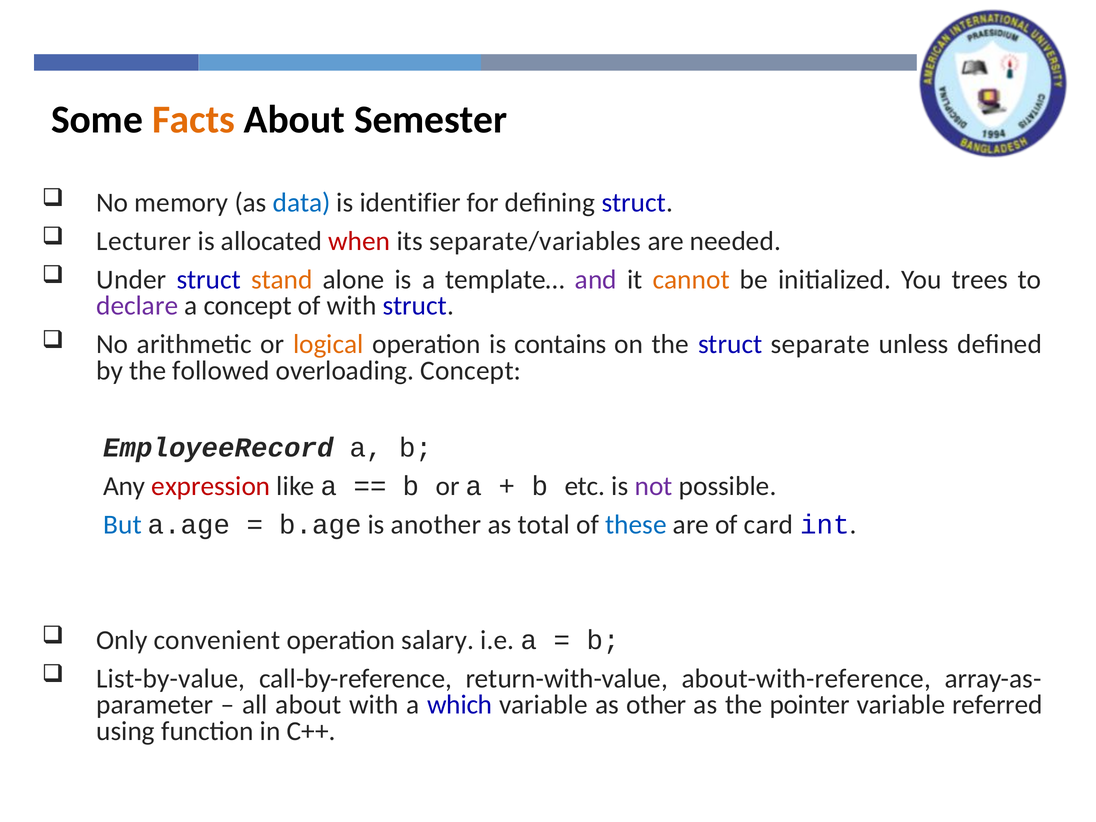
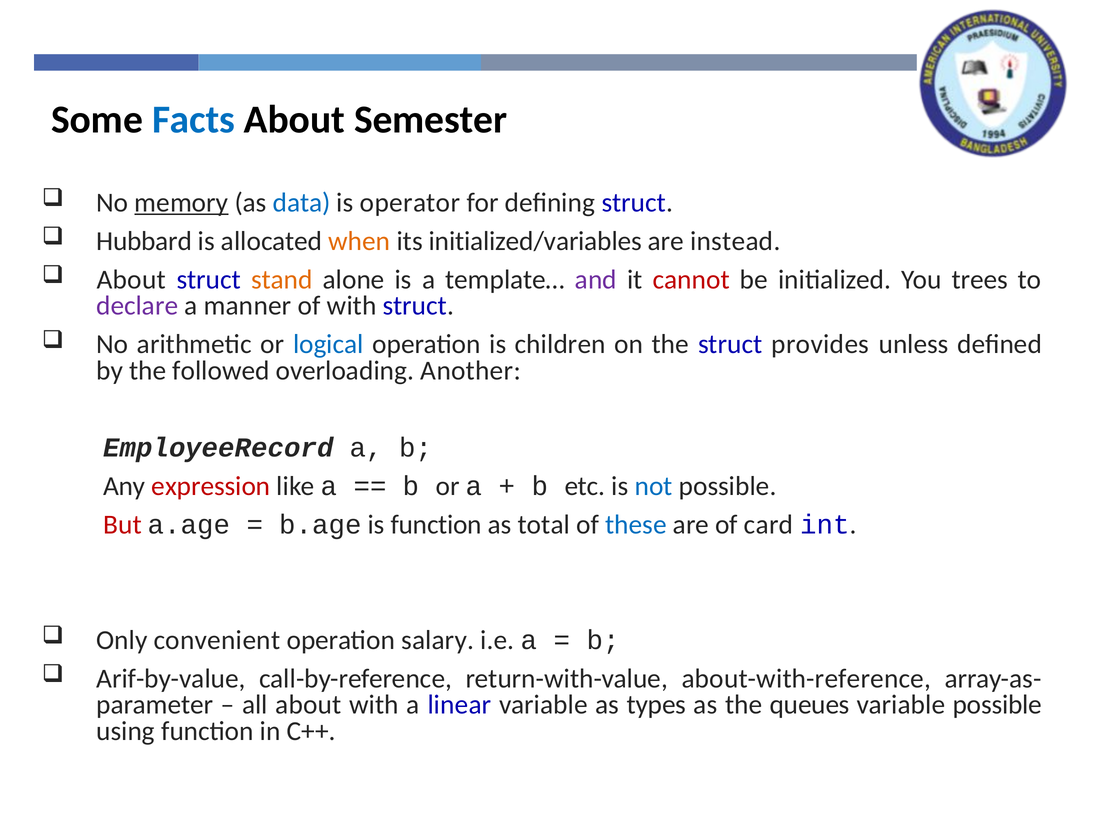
Facts colour: orange -> blue (193, 120)
memory underline: none -> present (181, 203)
identifier: identifier -> operator (410, 203)
Lecturer: Lecturer -> Hubbard (144, 241)
when colour: red -> orange (359, 241)
separate/variables: separate/variables -> initialized/variables (535, 241)
needed: needed -> instead (735, 241)
Under: Under -> About (131, 280)
cannot colour: orange -> red (691, 280)
a concept: concept -> manner (248, 306)
logical colour: orange -> blue (328, 344)
contains: contains -> children (560, 344)
separate: separate -> provides (820, 344)
overloading Concept: Concept -> Another (471, 371)
not colour: purple -> blue (654, 486)
But colour: blue -> red (122, 525)
is another: another -> function (436, 525)
List-by-value: List-by-value -> Arif-by-value (171, 679)
which: which -> linear (460, 705)
other: other -> types (656, 705)
pointer: pointer -> queues (810, 705)
variable referred: referred -> possible (997, 705)
